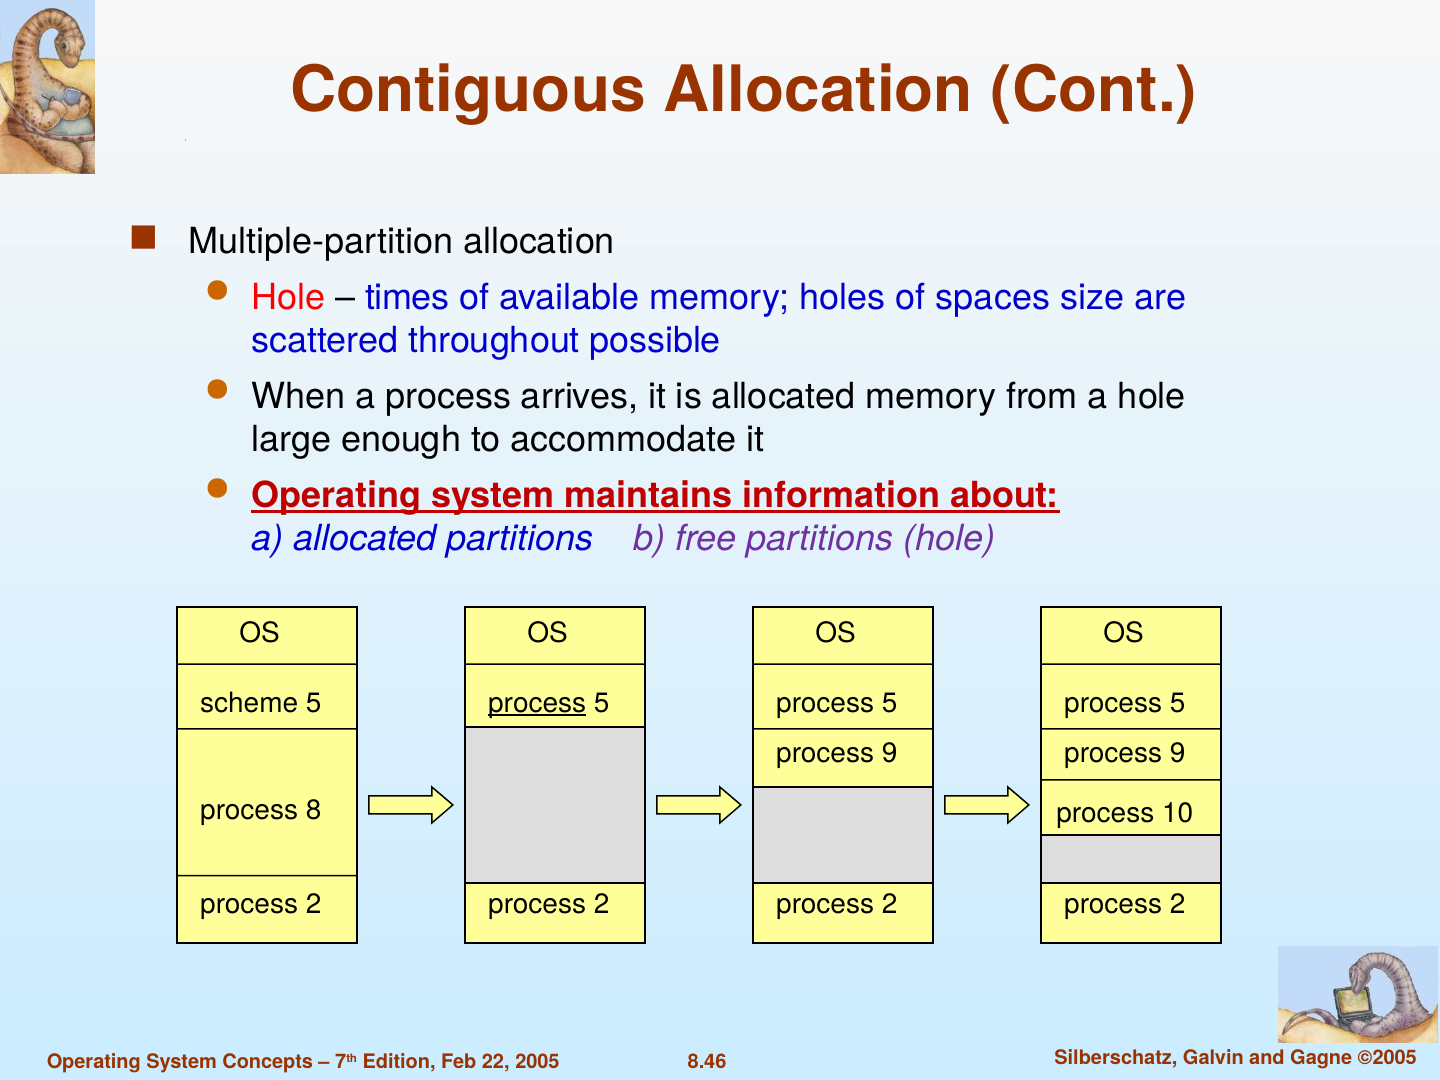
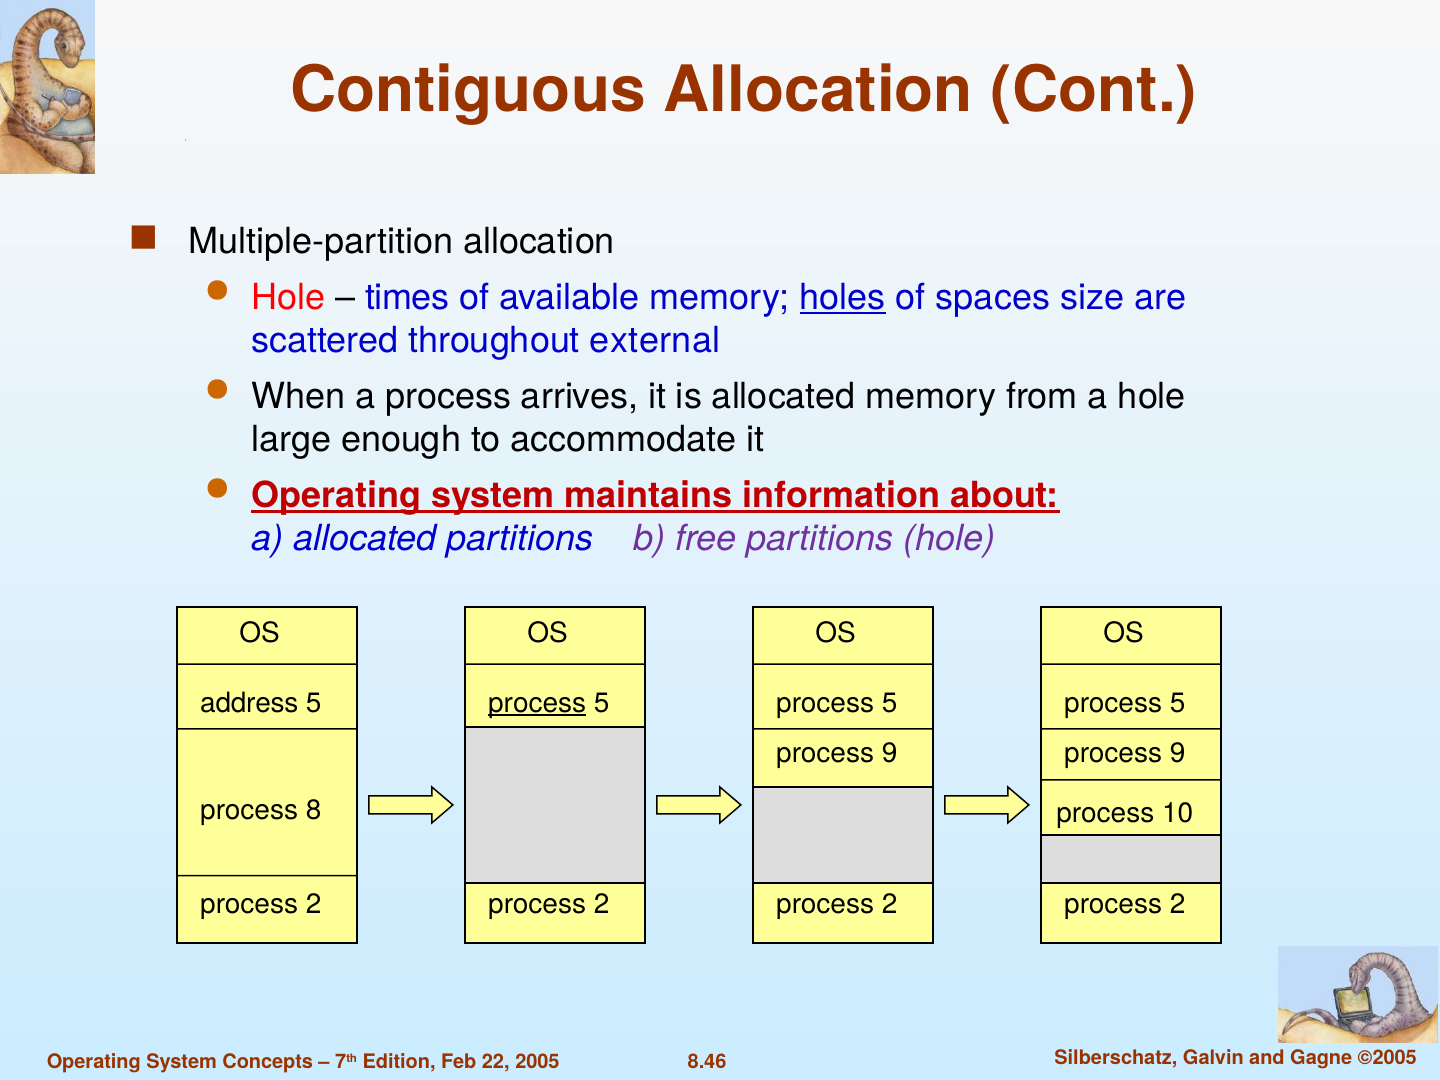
holes underline: none -> present (843, 297)
possible: possible -> external (655, 341)
scheme: scheme -> address (249, 703)
